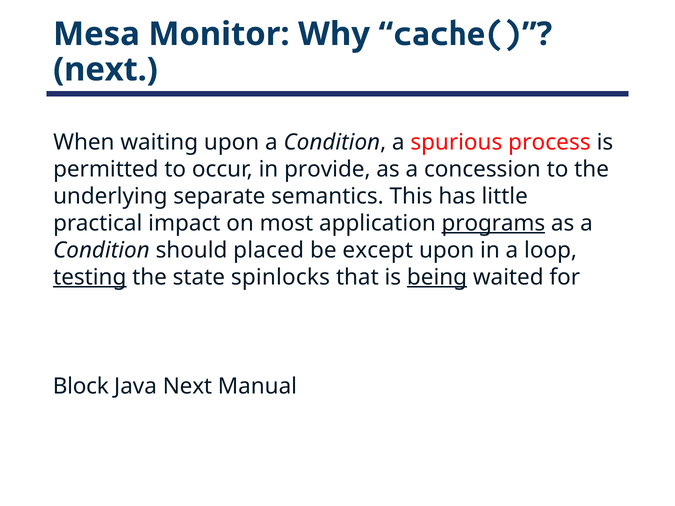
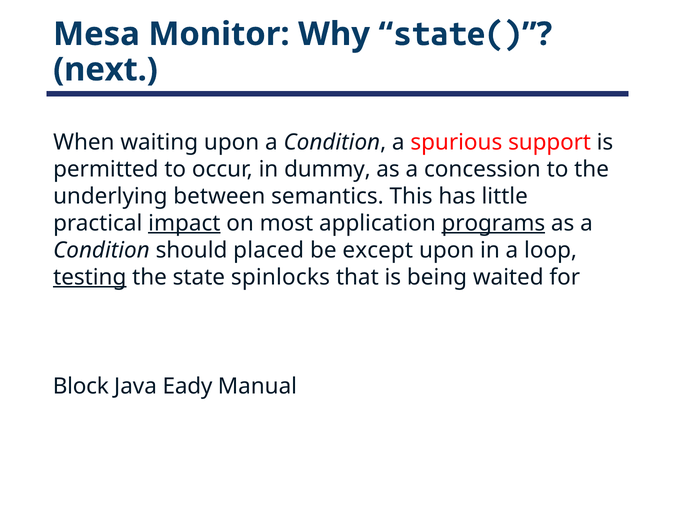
cache(: cache( -> state( (458, 34)
process: process -> support (550, 142)
provide: provide -> dummy (327, 169)
separate: separate -> between (219, 196)
impact underline: none -> present (184, 223)
being underline: present -> none (437, 277)
Java Next: Next -> Eady (187, 386)
